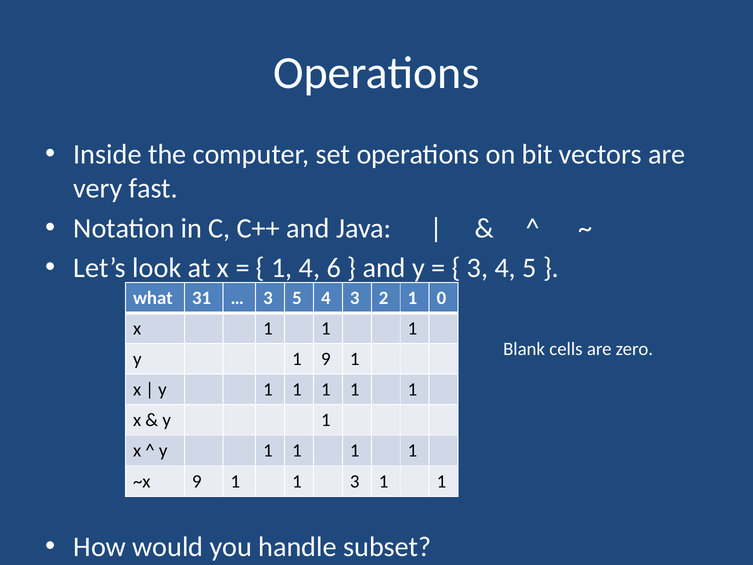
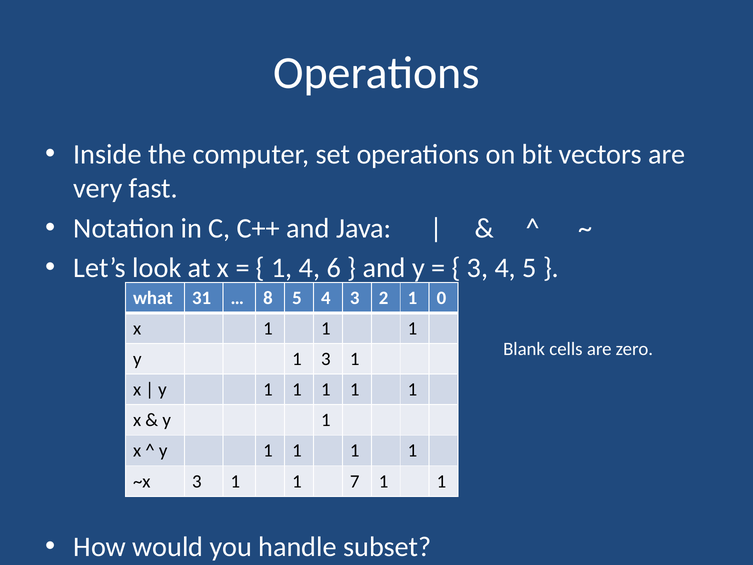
3: 3 -> 8 (268, 298)
1 9: 9 -> 3 (326, 359)
~x 9: 9 -> 3 (197, 481)
1 3: 3 -> 7 (355, 481)
